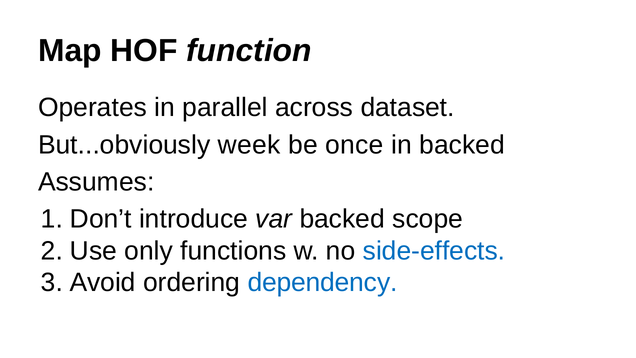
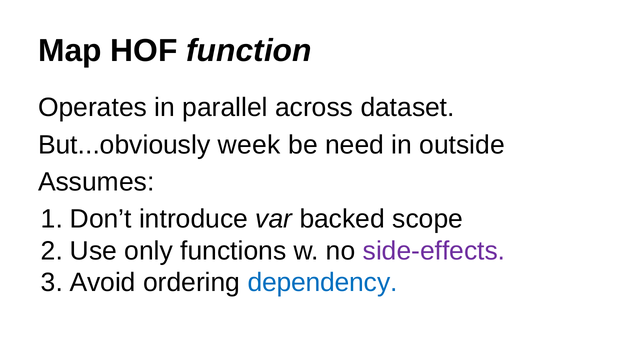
once: once -> need (355, 145)
in backed: backed -> outside (462, 145)
side-effects colour: blue -> purple (434, 251)
